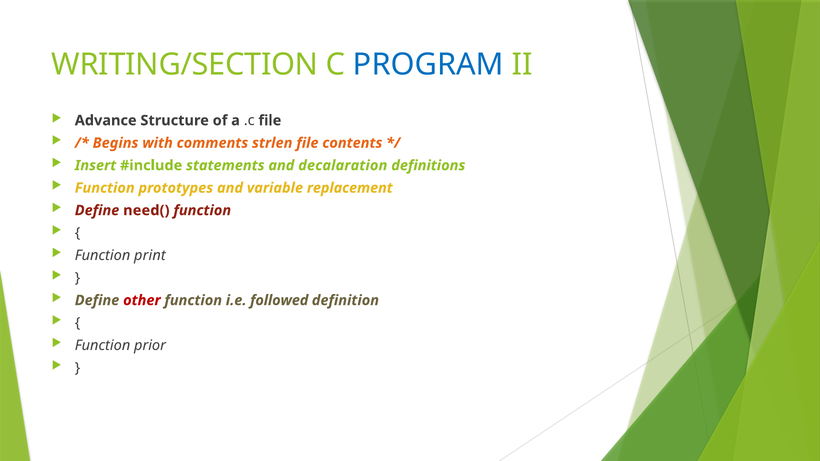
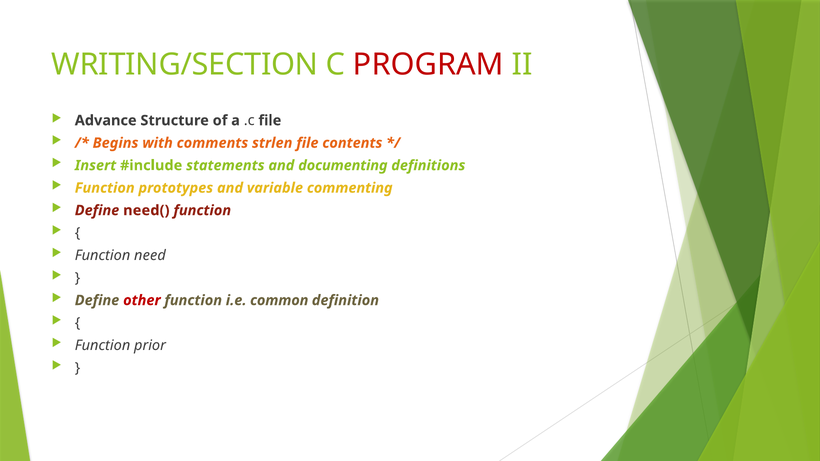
PROGRAM colour: blue -> red (428, 65)
decalaration: decalaration -> documenting (343, 166)
replacement: replacement -> commenting (350, 188)
print: print -> need (150, 256)
followed: followed -> common (279, 300)
